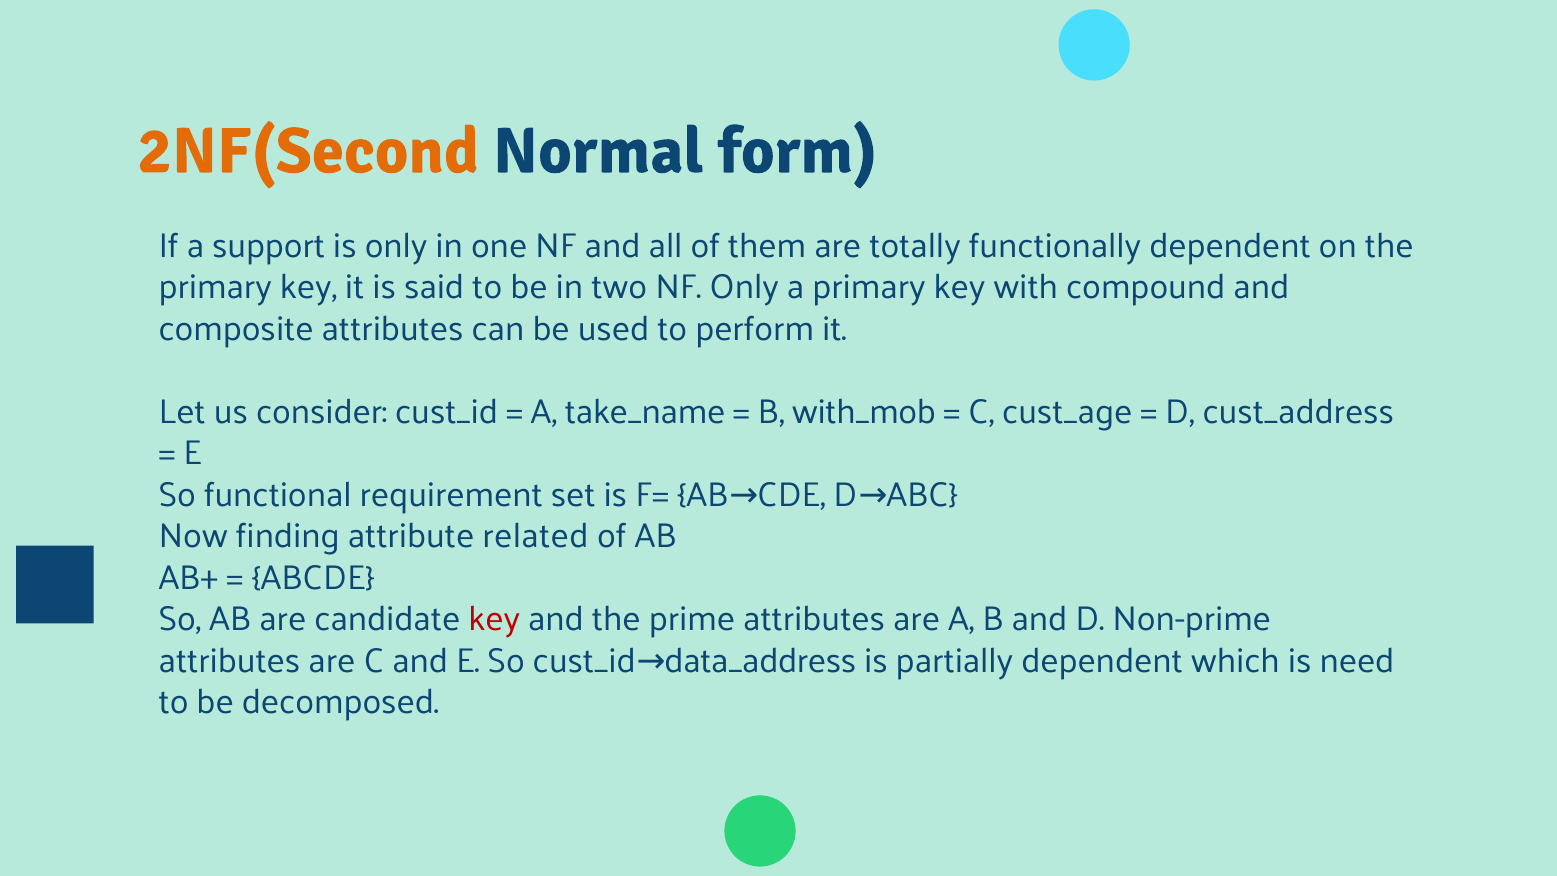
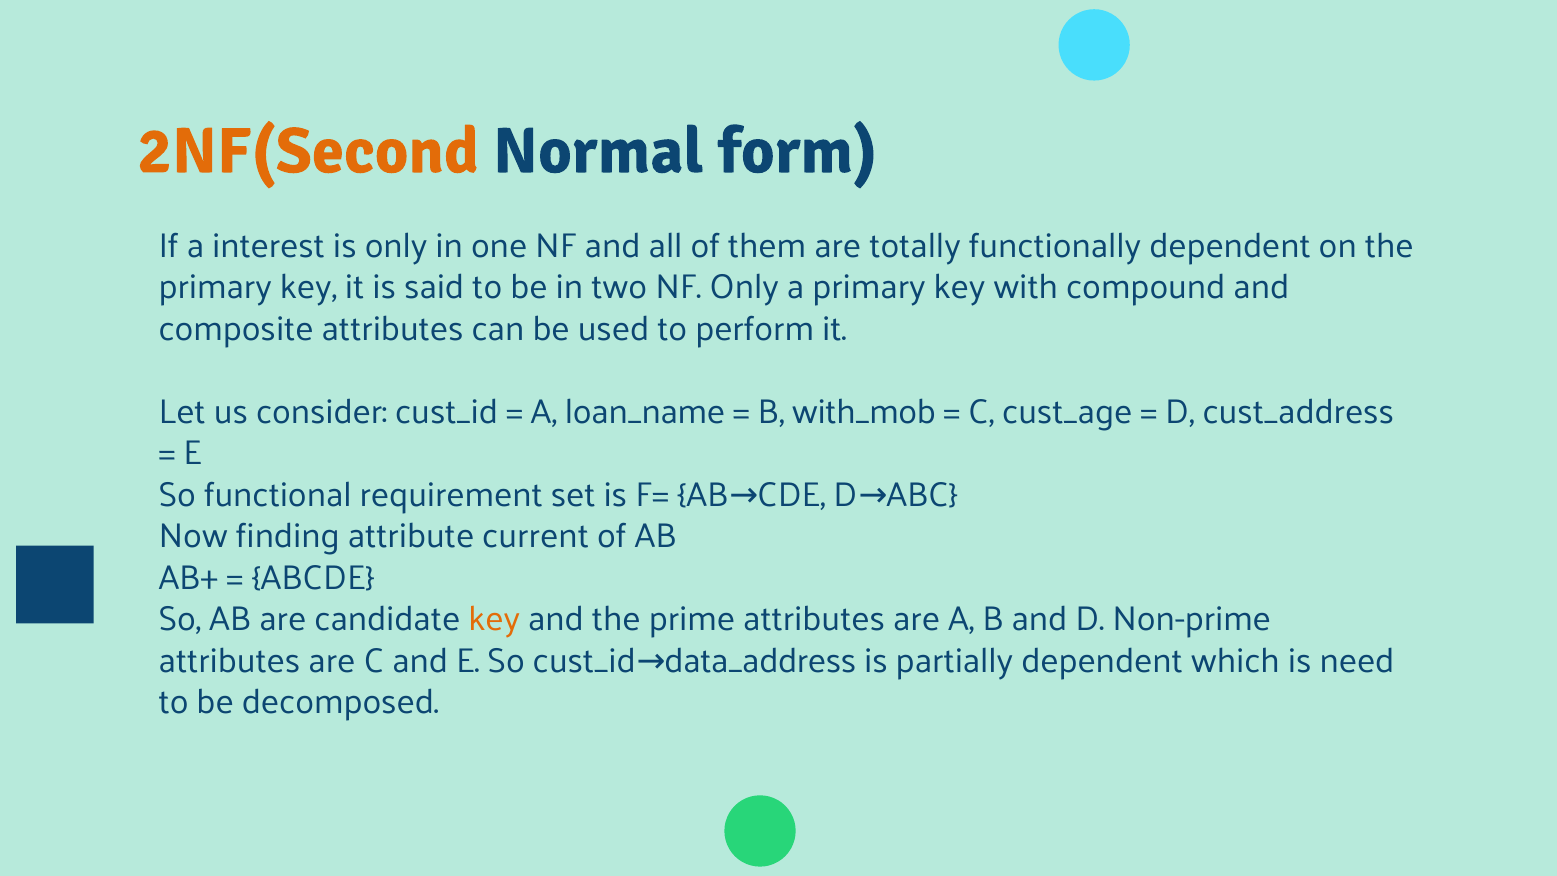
support: support -> interest (269, 246)
take_name: take_name -> loan_name (645, 412)
related: related -> current (536, 536)
key colour: red -> orange (494, 619)
